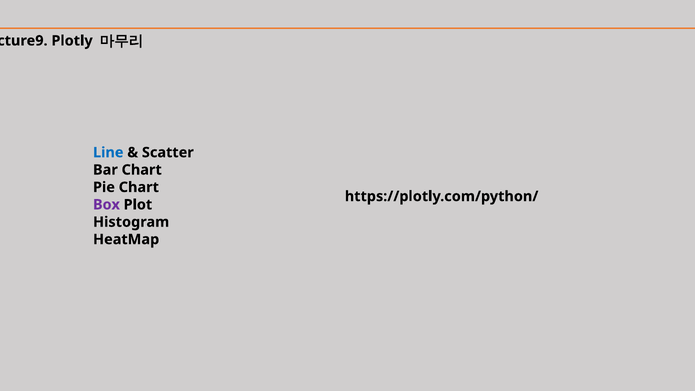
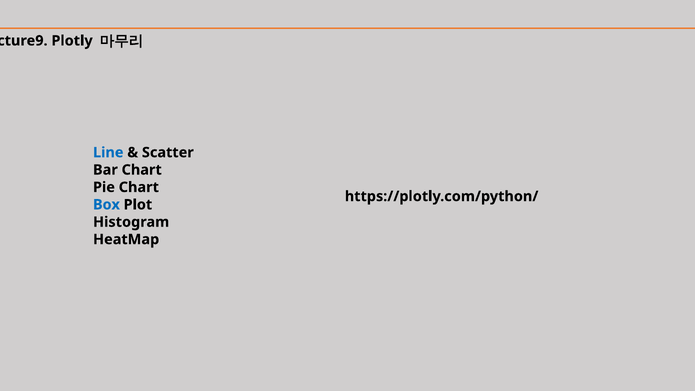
Box colour: purple -> blue (106, 205)
